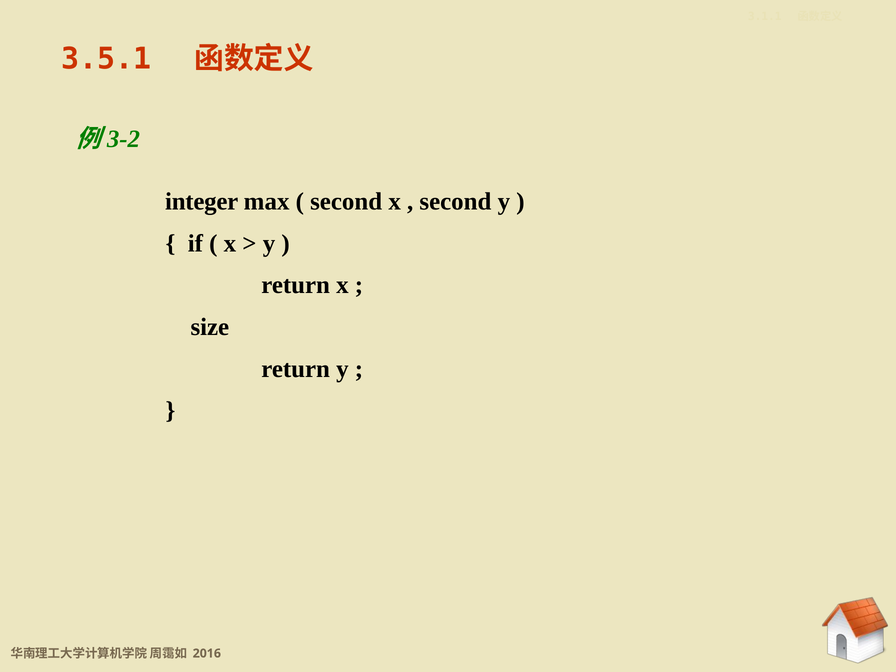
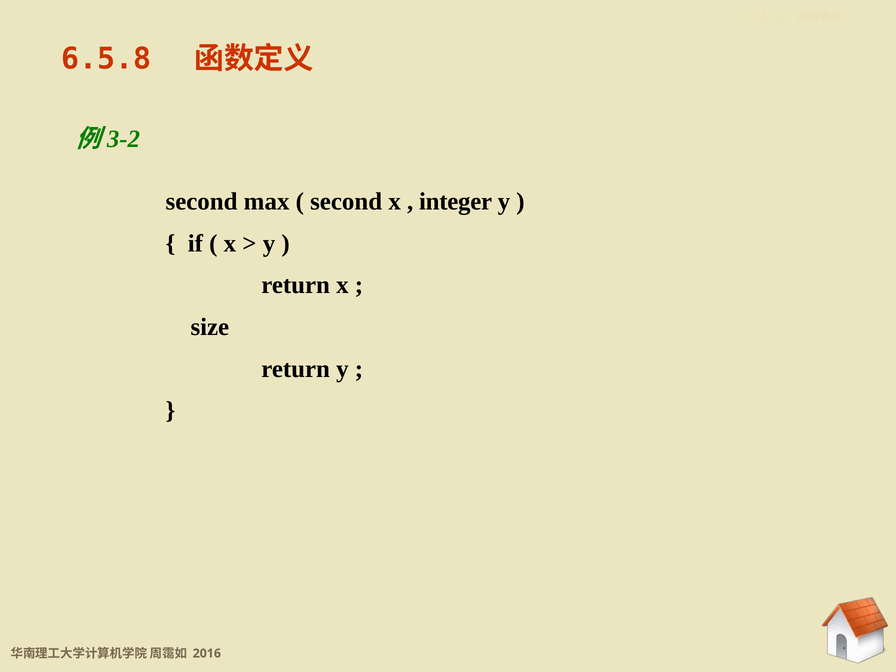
3.5.1: 3.5.1 -> 6.5.8 (106, 59)
integer: integer -> second (202, 202)
second: second -> integer (456, 202)
